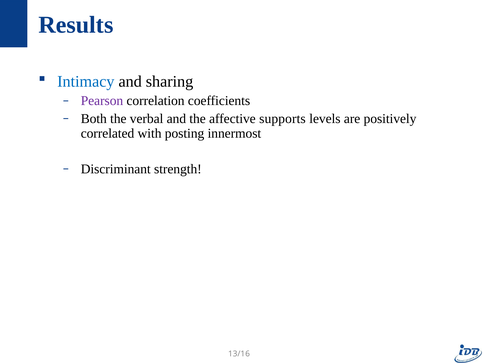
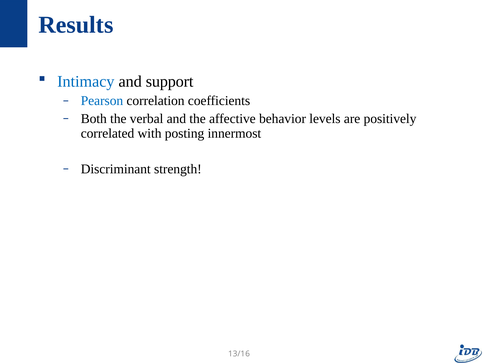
sharing: sharing -> support (170, 81)
Pearson colour: purple -> blue (102, 101)
supports: supports -> behavior (283, 119)
